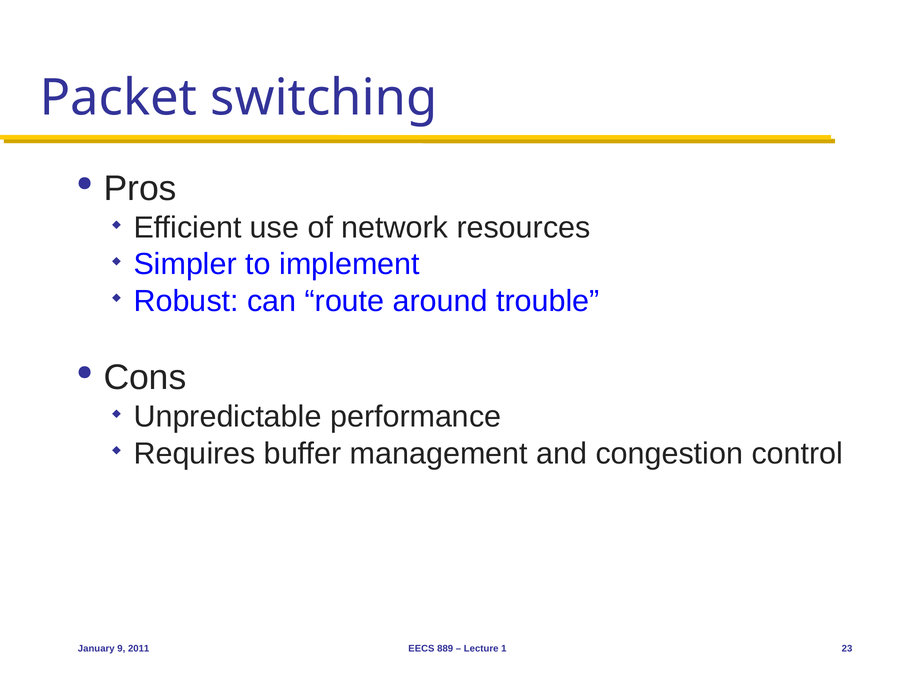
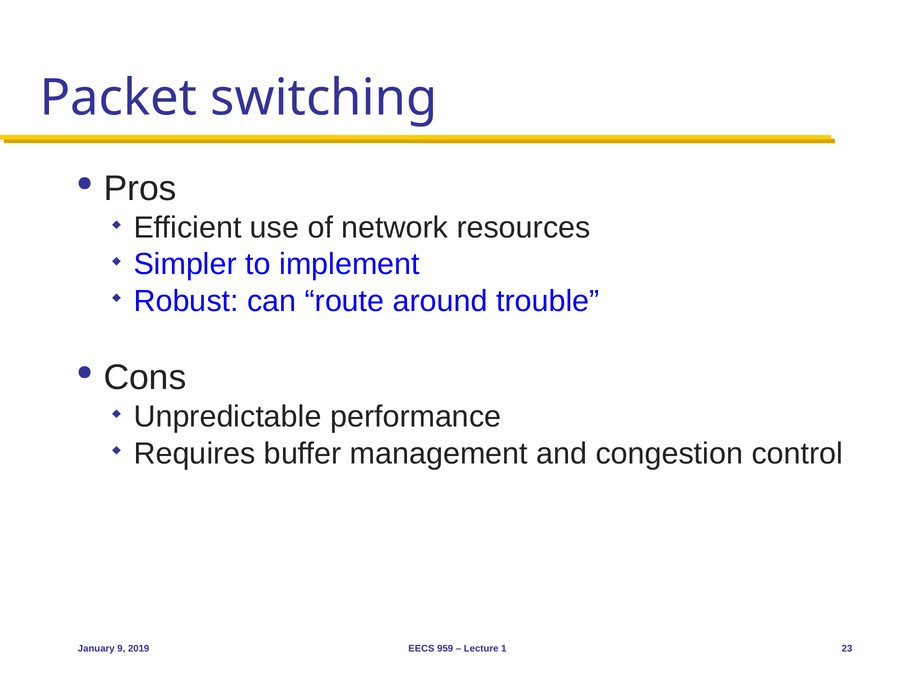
2011: 2011 -> 2019 (139, 649)
889: 889 -> 959 (445, 649)
